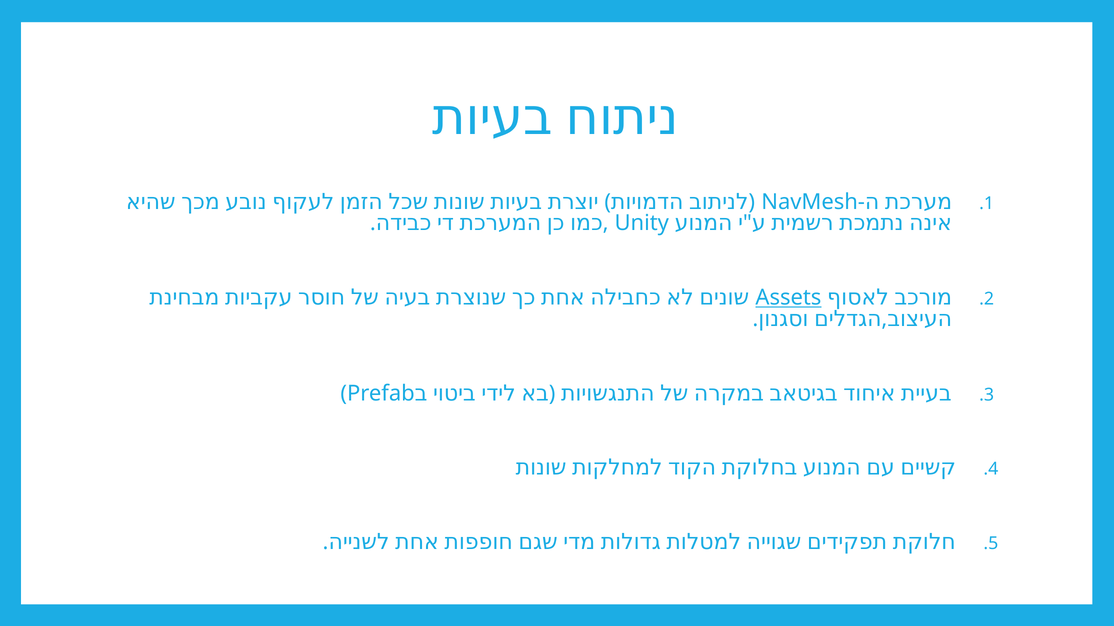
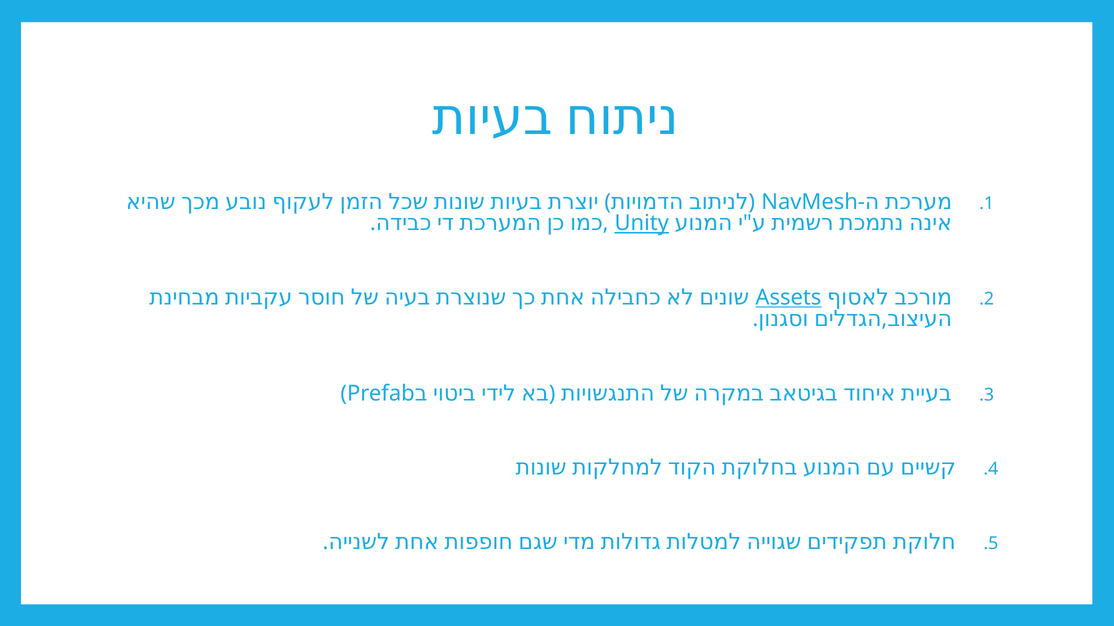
Unity underline: none -> present (642, 223)
